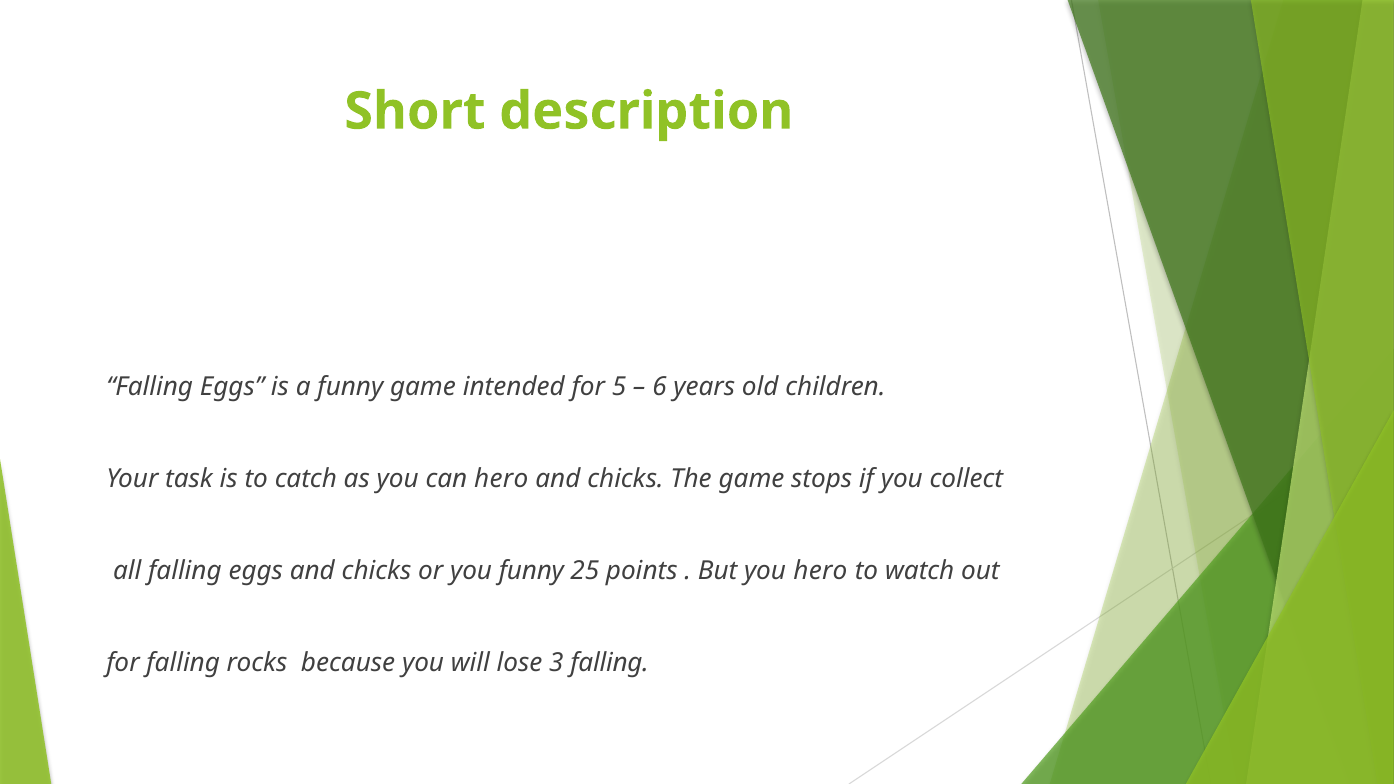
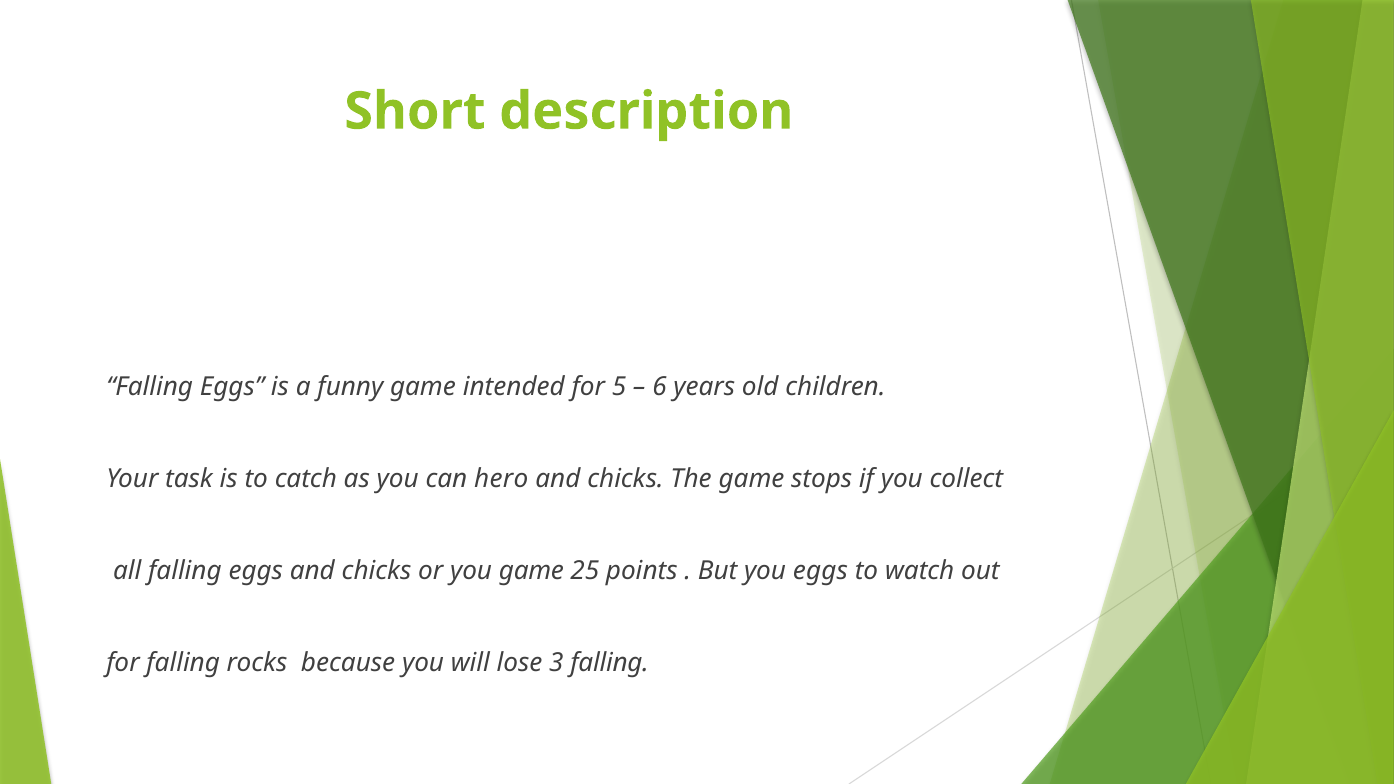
you funny: funny -> game (531, 571)
you hero: hero -> eggs (820, 571)
